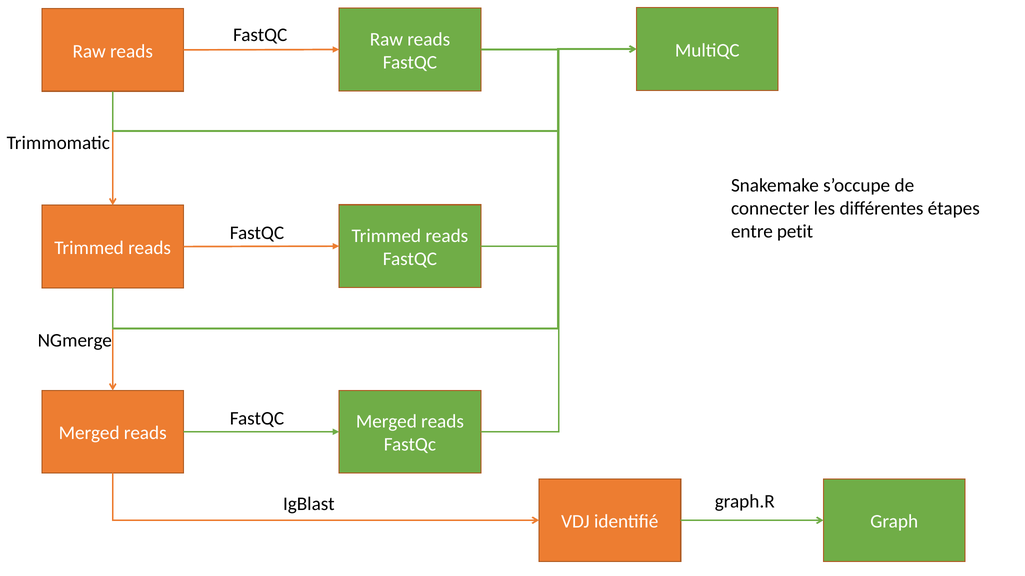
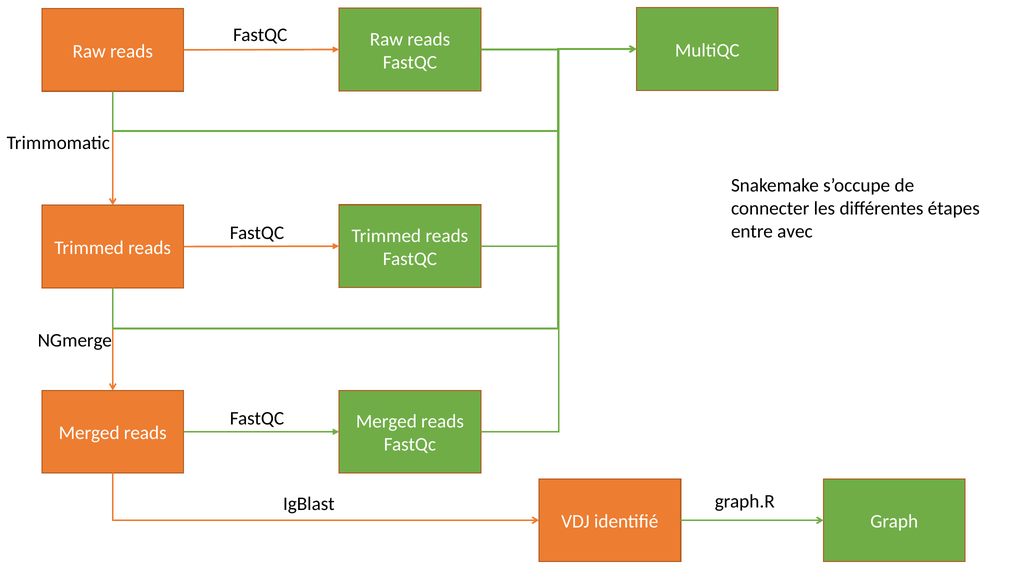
petit: petit -> avec (795, 232)
